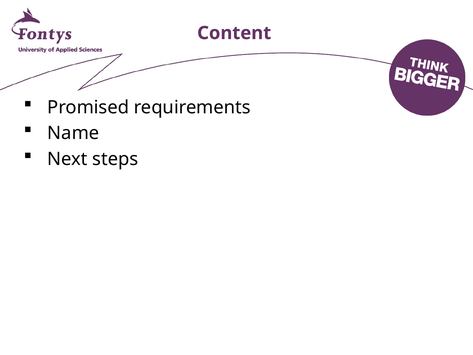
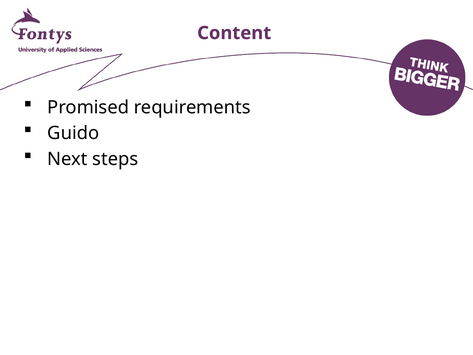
Name: Name -> Guido (73, 133)
